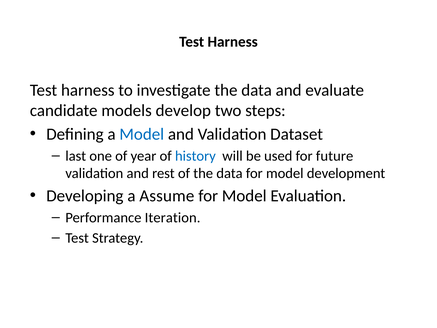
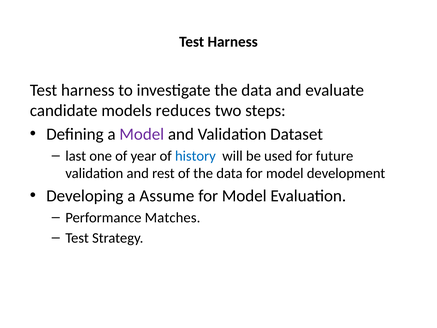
develop: develop -> reduces (183, 110)
Model colour: blue -> purple (142, 134)
Iteration: Iteration -> Matches (173, 217)
